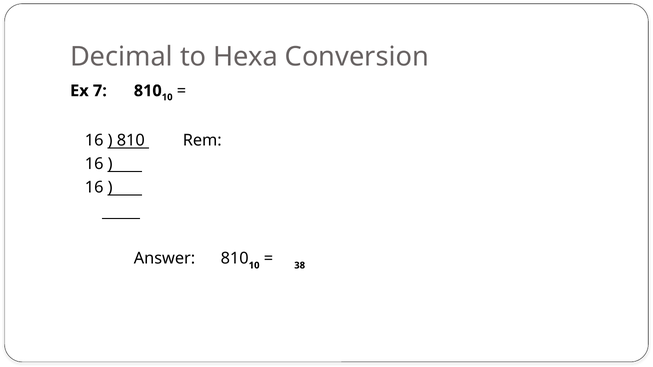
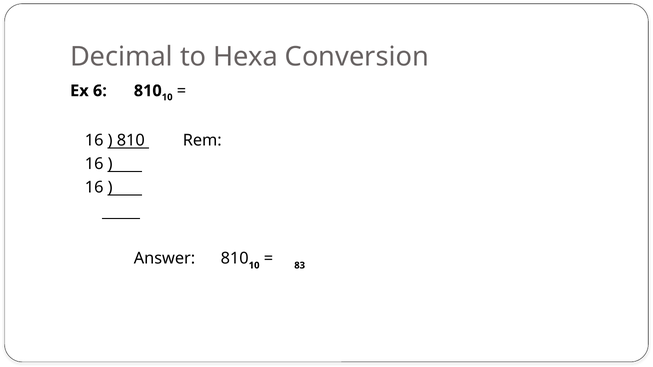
7: 7 -> 6 (100, 91)
38: 38 -> 83 (300, 266)
